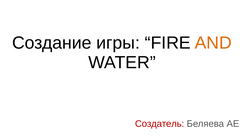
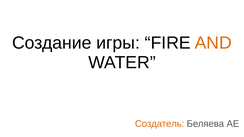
Создатель colour: red -> orange (160, 124)
